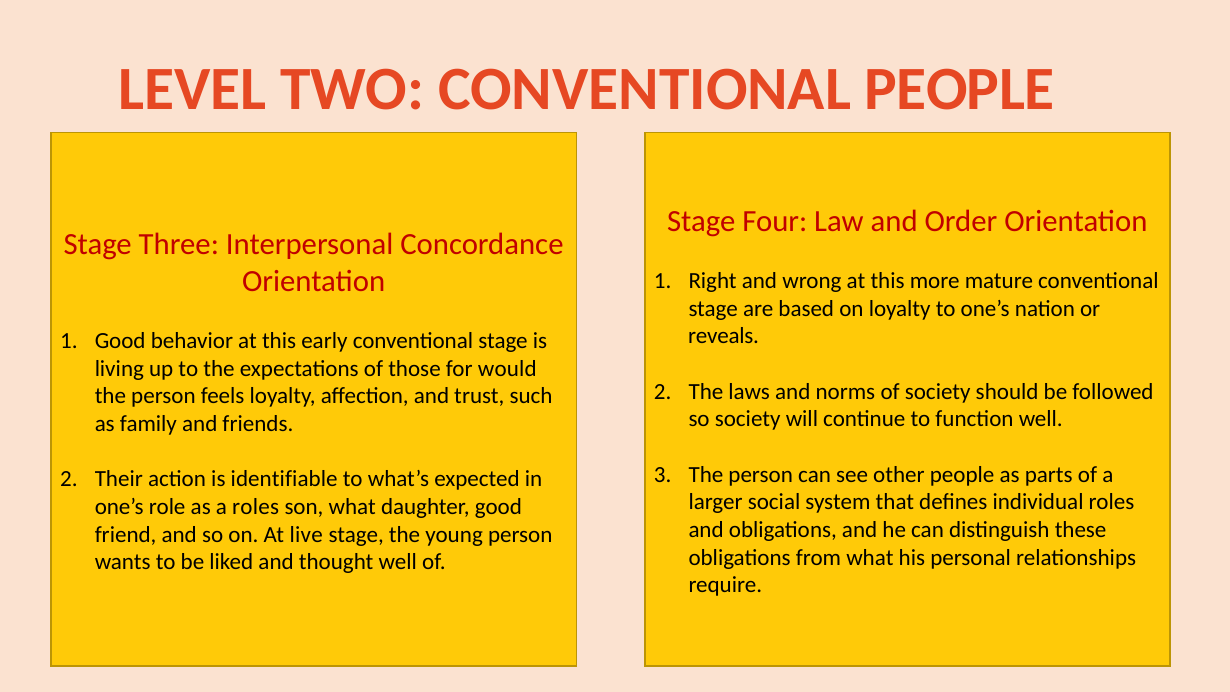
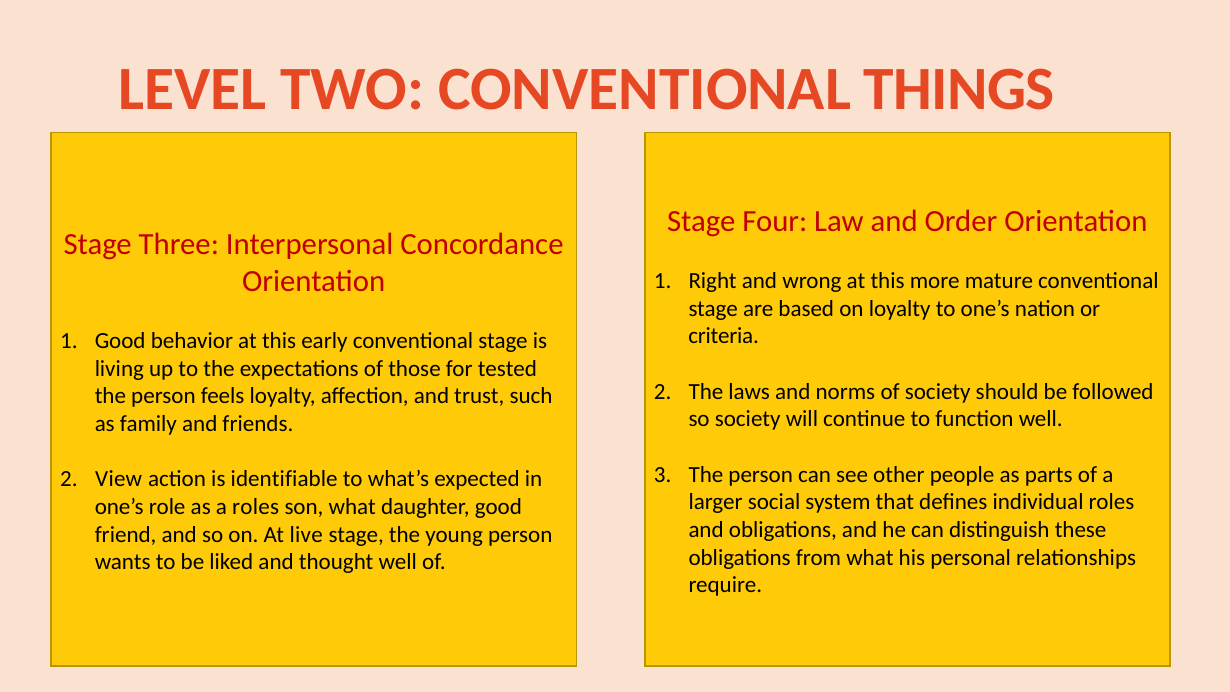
CONVENTIONAL PEOPLE: PEOPLE -> THINGS (959, 90)
reveals: reveals -> criteria (724, 336)
would: would -> tested (507, 368)
Their: Their -> View (119, 479)
